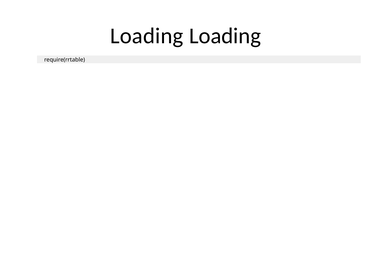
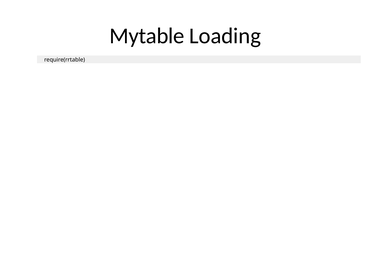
Loading: Loading -> Mytable (147, 36)
